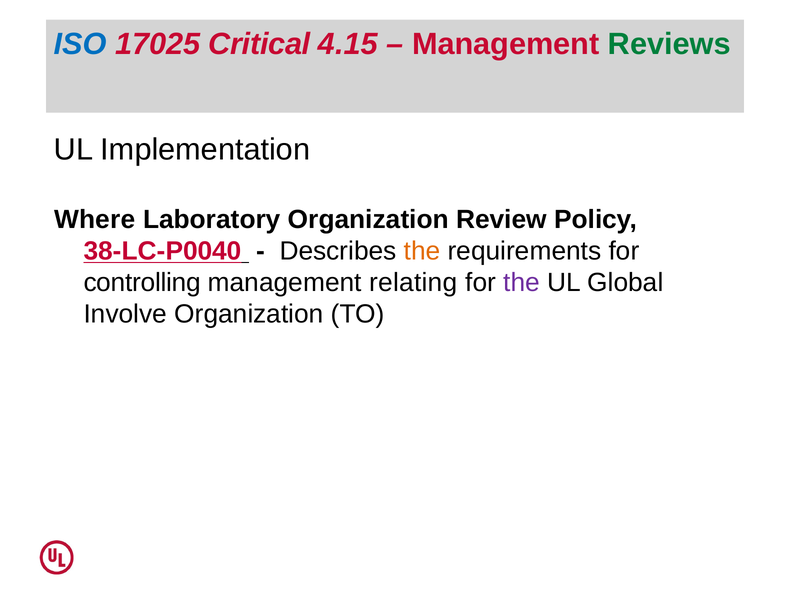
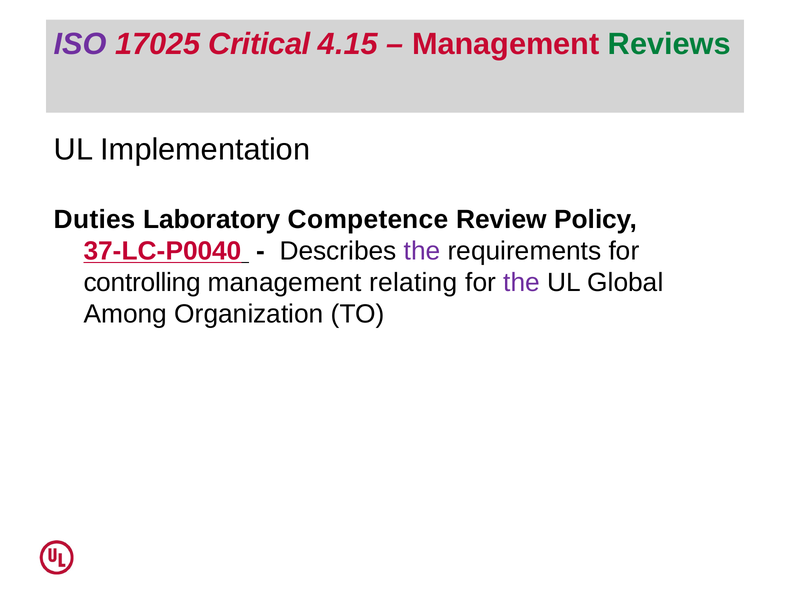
ISO colour: blue -> purple (80, 44)
Where: Where -> Duties (95, 220)
Laboratory Organization: Organization -> Competence (368, 220)
38-LC-P0040: 38-LC-P0040 -> 37-LC-P0040 (163, 251)
the colour: orange -> purple (422, 251)
Involve: Involve -> Among (125, 314)
